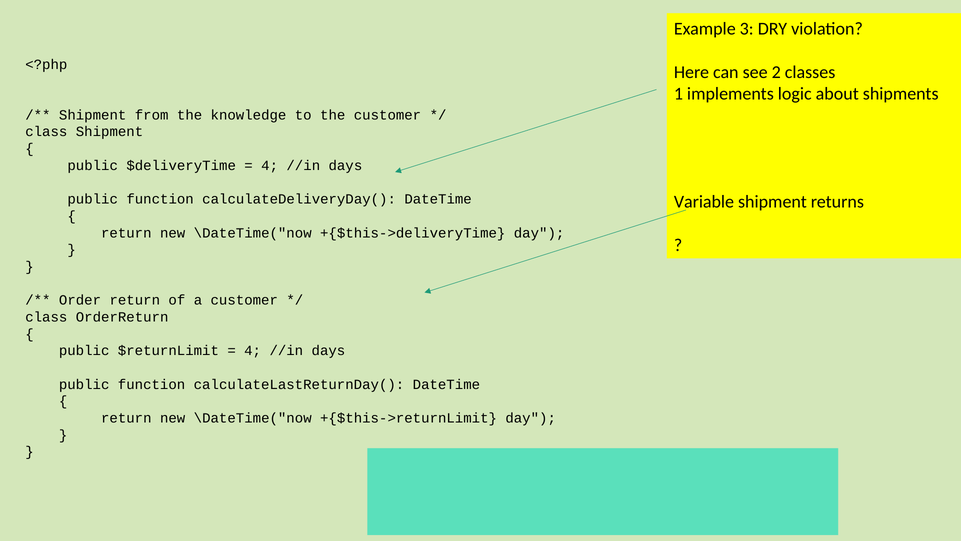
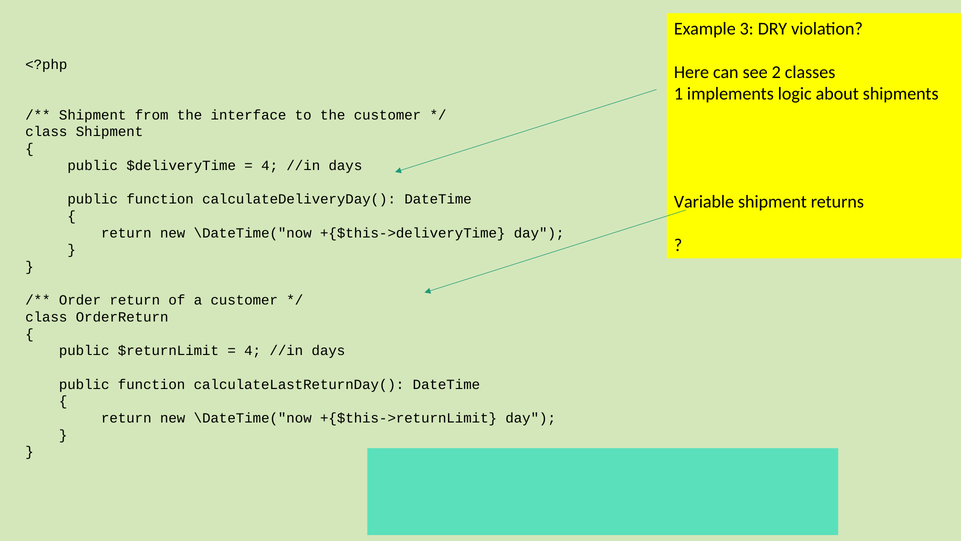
knowledge: knowledge -> interface (248, 115)
